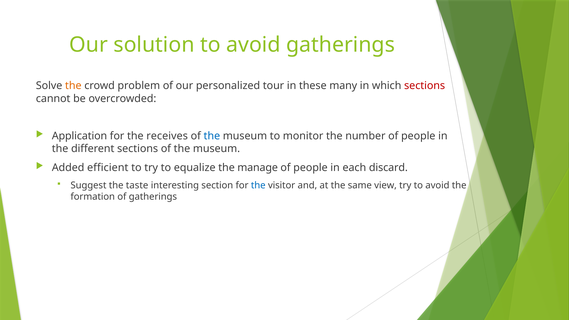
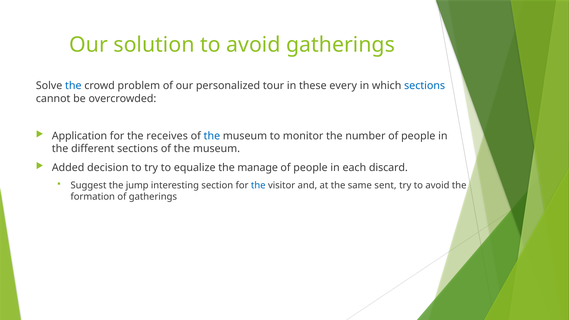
the colour: orange -> blue (73, 86)
many: many -> every (343, 86)
sections colour: red -> blue (425, 86)
efficient: efficient -> decision (108, 168)
taste: taste -> jump (137, 185)
view: view -> sent (385, 185)
